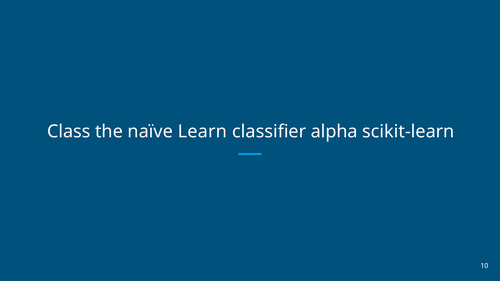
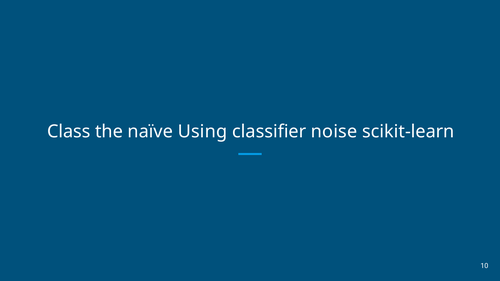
Learn: Learn -> Using (203, 132)
alpha: alpha -> noise (334, 132)
